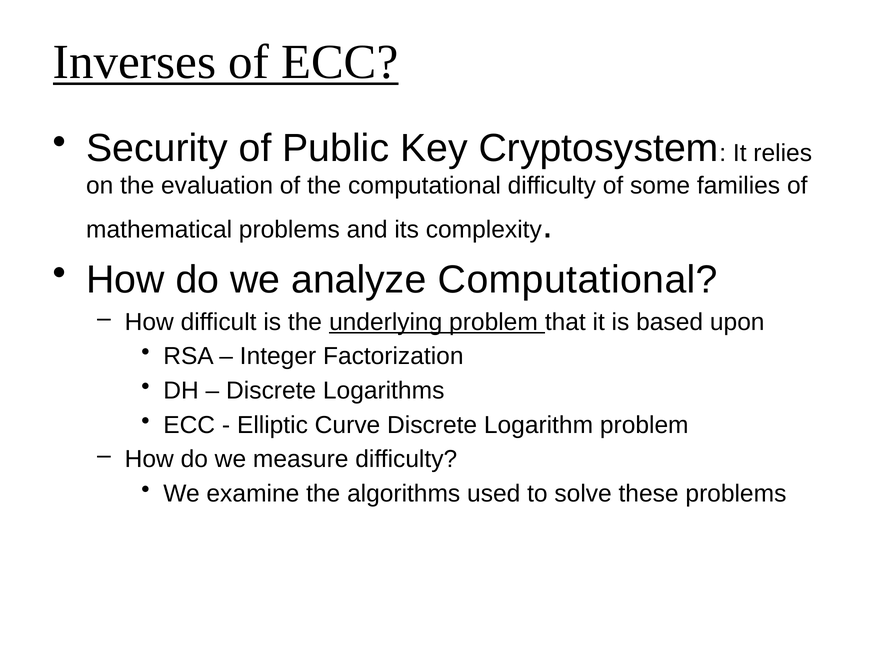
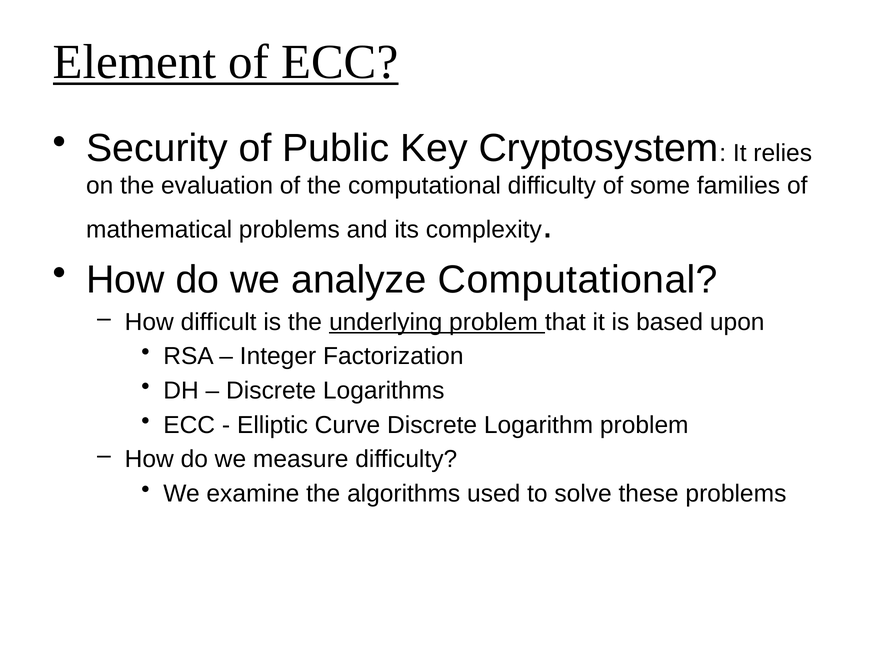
Inverses: Inverses -> Element (135, 62)
